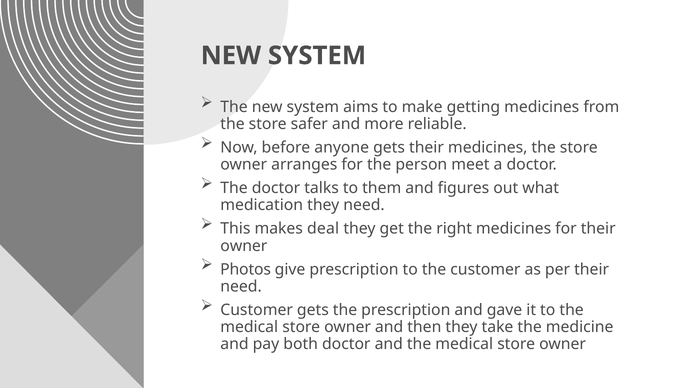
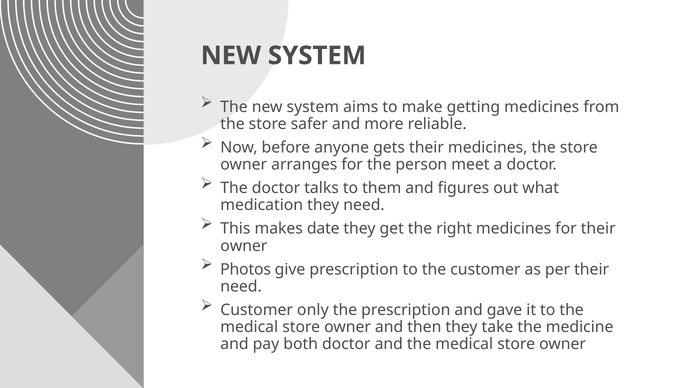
deal: deal -> date (323, 228)
Customer gets: gets -> only (313, 310)
